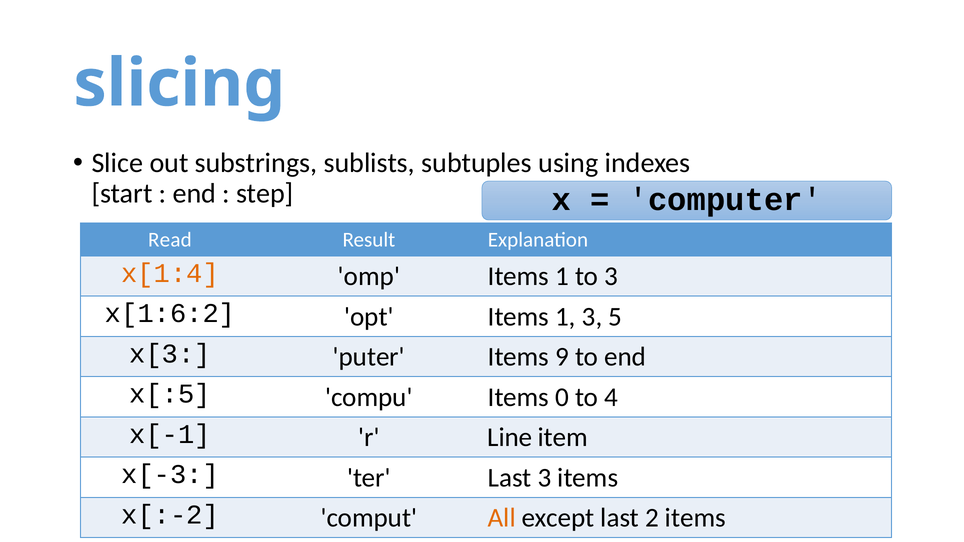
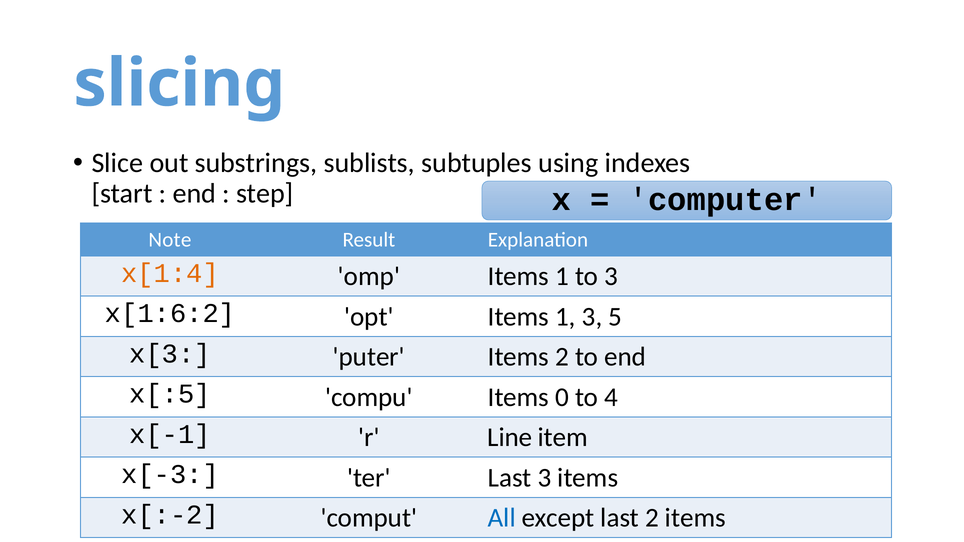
Read: Read -> Note (170, 240)
Items 9: 9 -> 2 (562, 357)
All colour: orange -> blue (502, 518)
